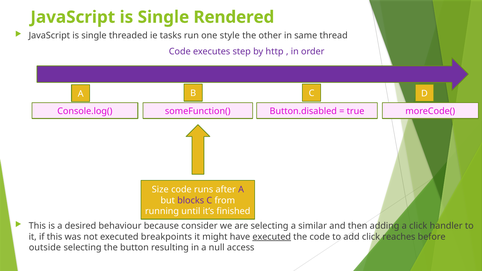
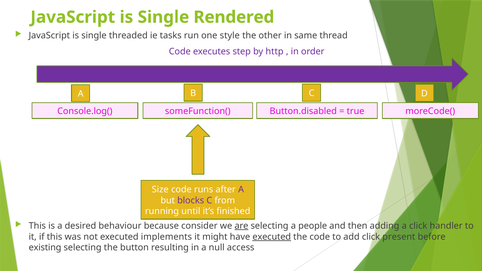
are underline: none -> present (241, 226)
similar: similar -> people (313, 226)
breakpoints: breakpoints -> implements (166, 237)
reaches: reaches -> present (399, 237)
outside: outside -> existing (45, 248)
